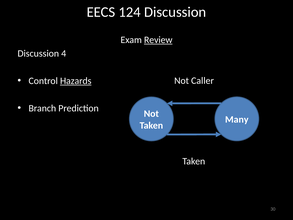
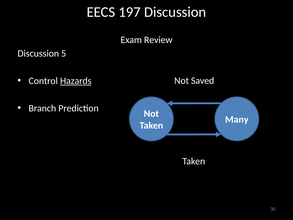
124: 124 -> 197 (130, 12)
Review underline: present -> none (158, 40)
4: 4 -> 5 (64, 53)
Caller: Caller -> Saved (203, 81)
